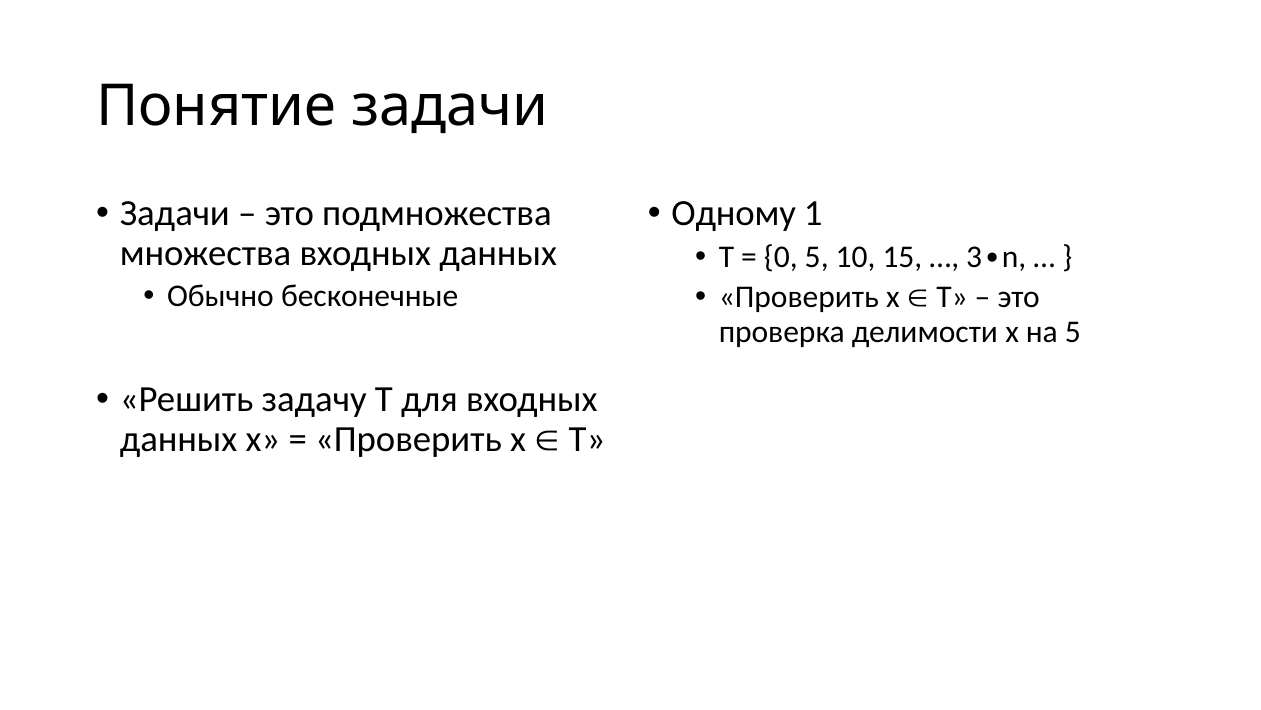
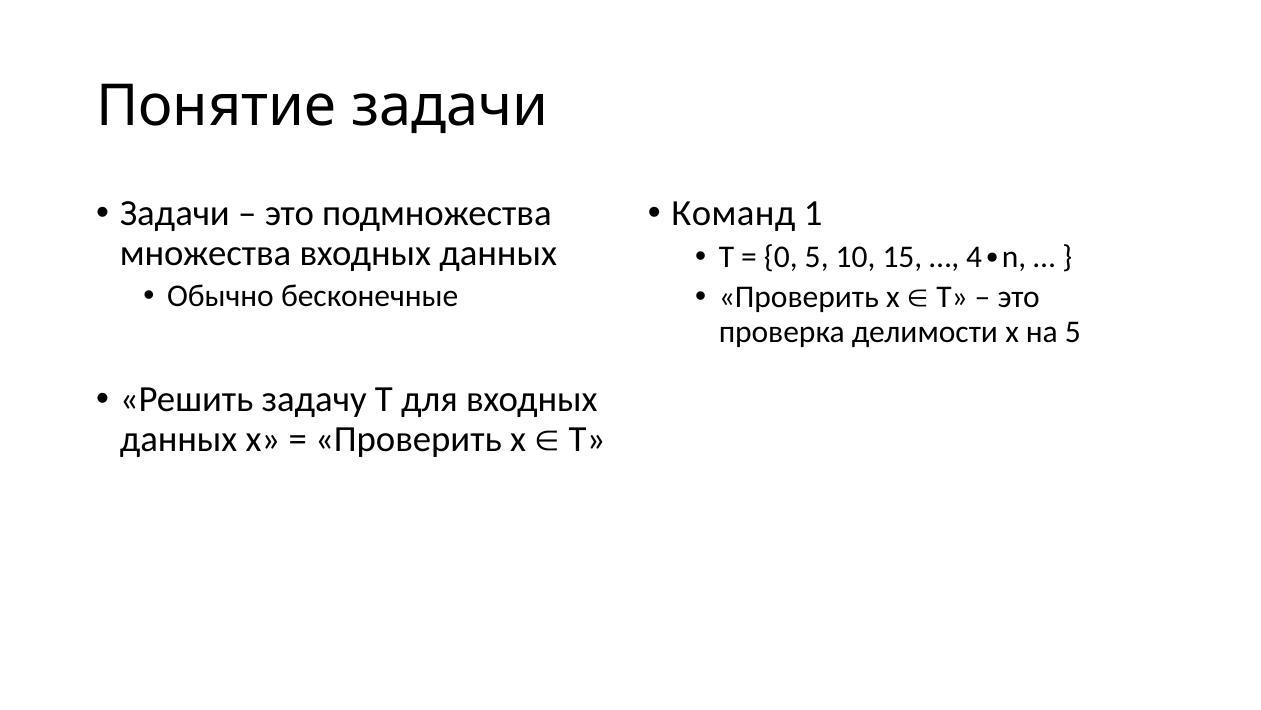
Одному: Одному -> Команд (733, 213)
3: 3 -> 4 (974, 257)
